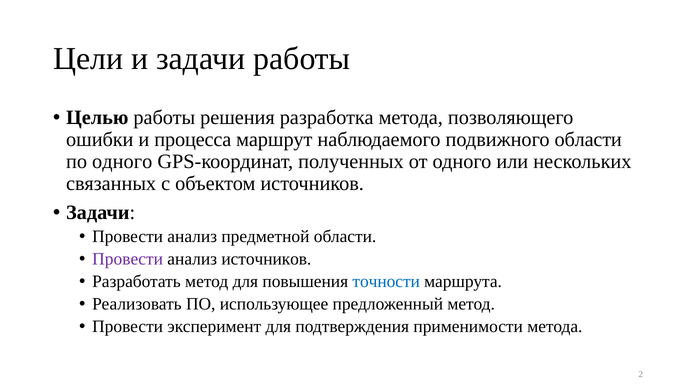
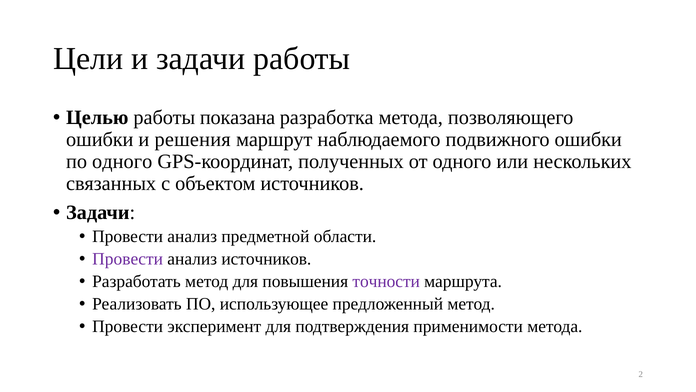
решения: решения -> показана (238, 118)
процесса: процесса -> решения (193, 140)
подвижного области: области -> ошибки (588, 140)
точности colour: blue -> purple (386, 281)
